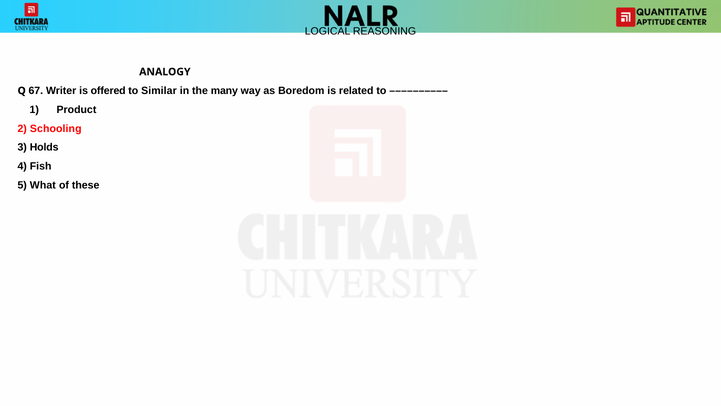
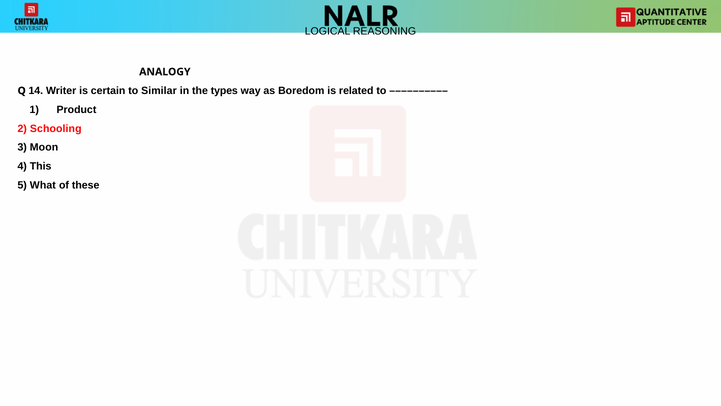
67: 67 -> 14 (36, 91)
offered: offered -> certain (108, 91)
many: many -> types (224, 91)
Holds: Holds -> Moon (44, 147)
Fish: Fish -> This (41, 166)
